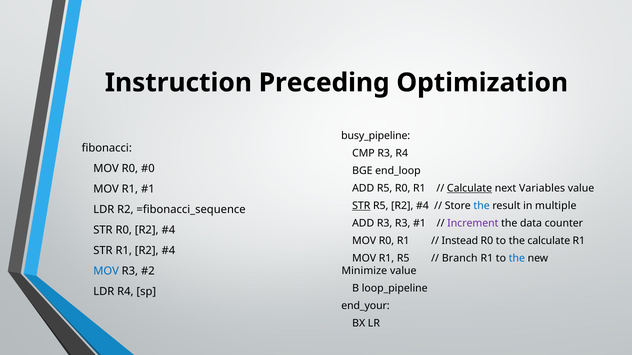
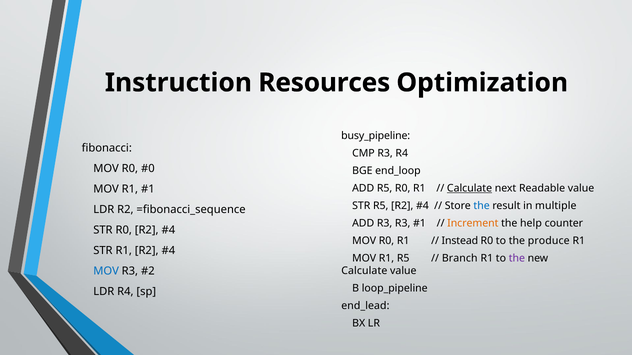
Preceding: Preceding -> Resources (324, 83)
Variables: Variables -> Readable (542, 188)
STR underline: present -> none (361, 206)
Increment colour: purple -> orange (473, 224)
data: data -> help (531, 224)
the calculate: calculate -> produce (549, 241)
the colour: blue -> purple (517, 259)
Minimize: Minimize -> Calculate (364, 271)
end_your: end_your -> end_lead (365, 306)
